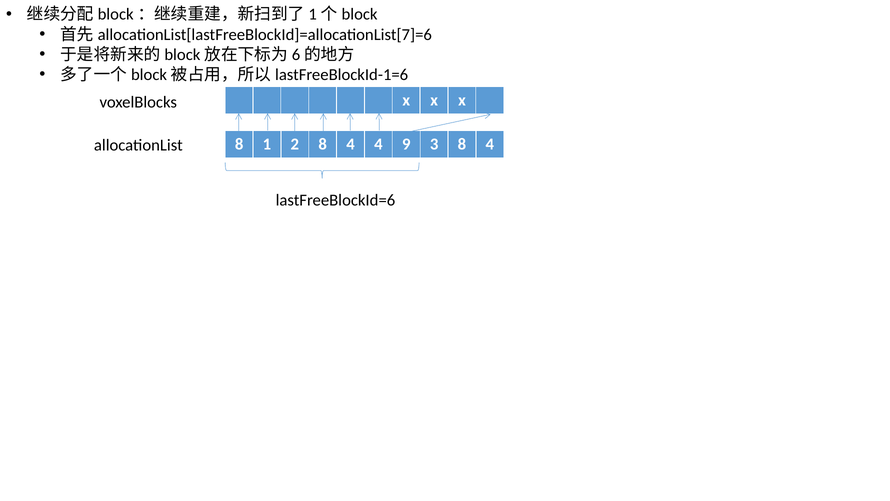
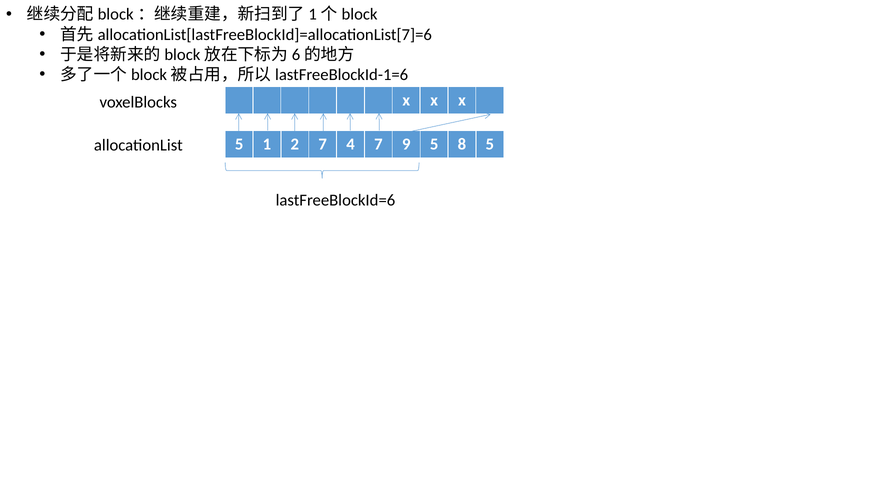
allocationList 8: 8 -> 5 (239, 144)
2 8: 8 -> 7 (323, 144)
4 4: 4 -> 7 (378, 144)
9 3: 3 -> 5 (434, 144)
4: 4 -> 5 (490, 144)
